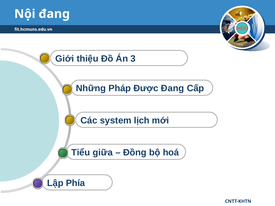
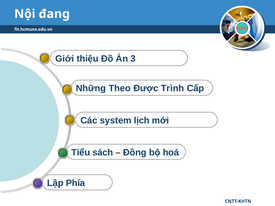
Pháp: Pháp -> Theo (120, 88)
Được Đang: Đang -> Trình (173, 88)
giữa: giữa -> sách (103, 153)
